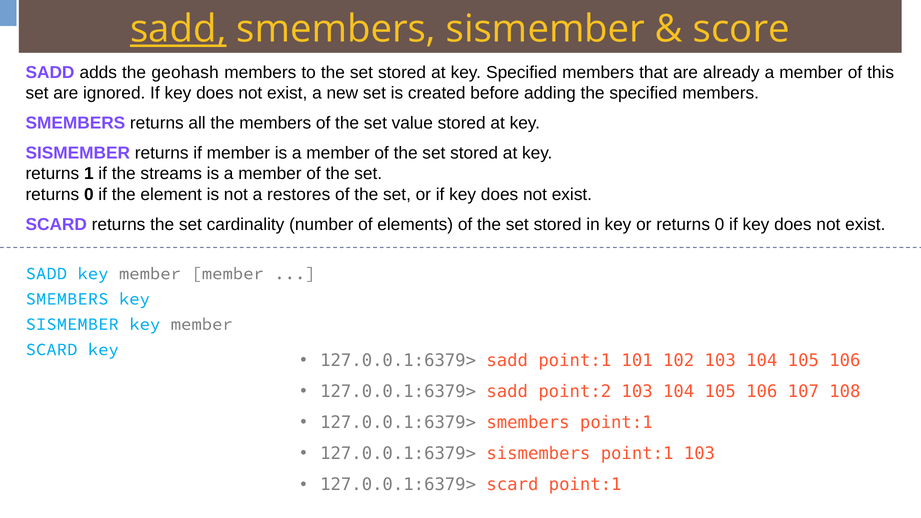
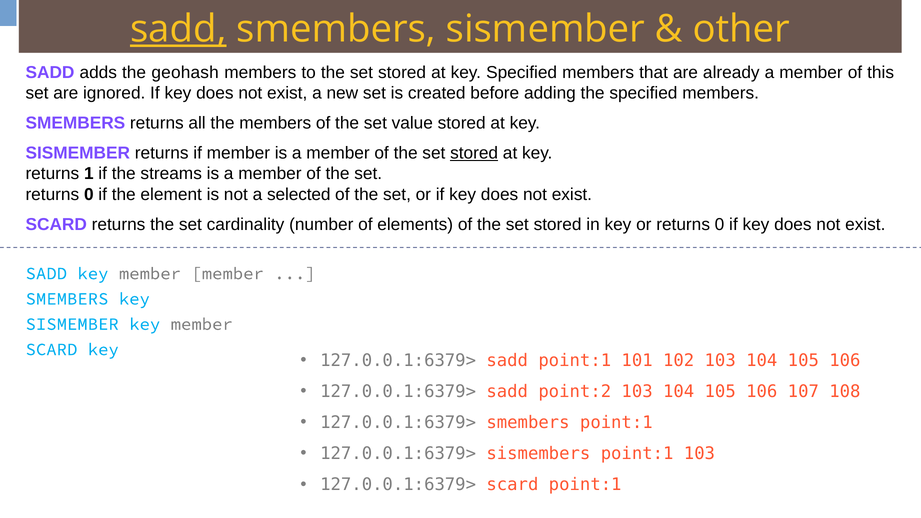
score: score -> other (741, 29)
stored underline: none -> present (474, 153)
restores: restores -> selected (299, 195)
